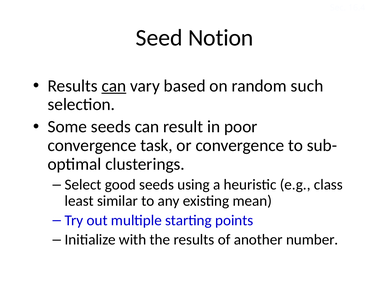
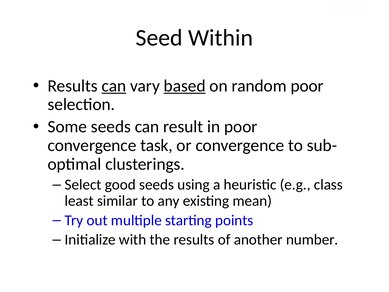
Notion: Notion -> Within (221, 38)
based underline: none -> present (185, 86)
random such: such -> poor (307, 86)
